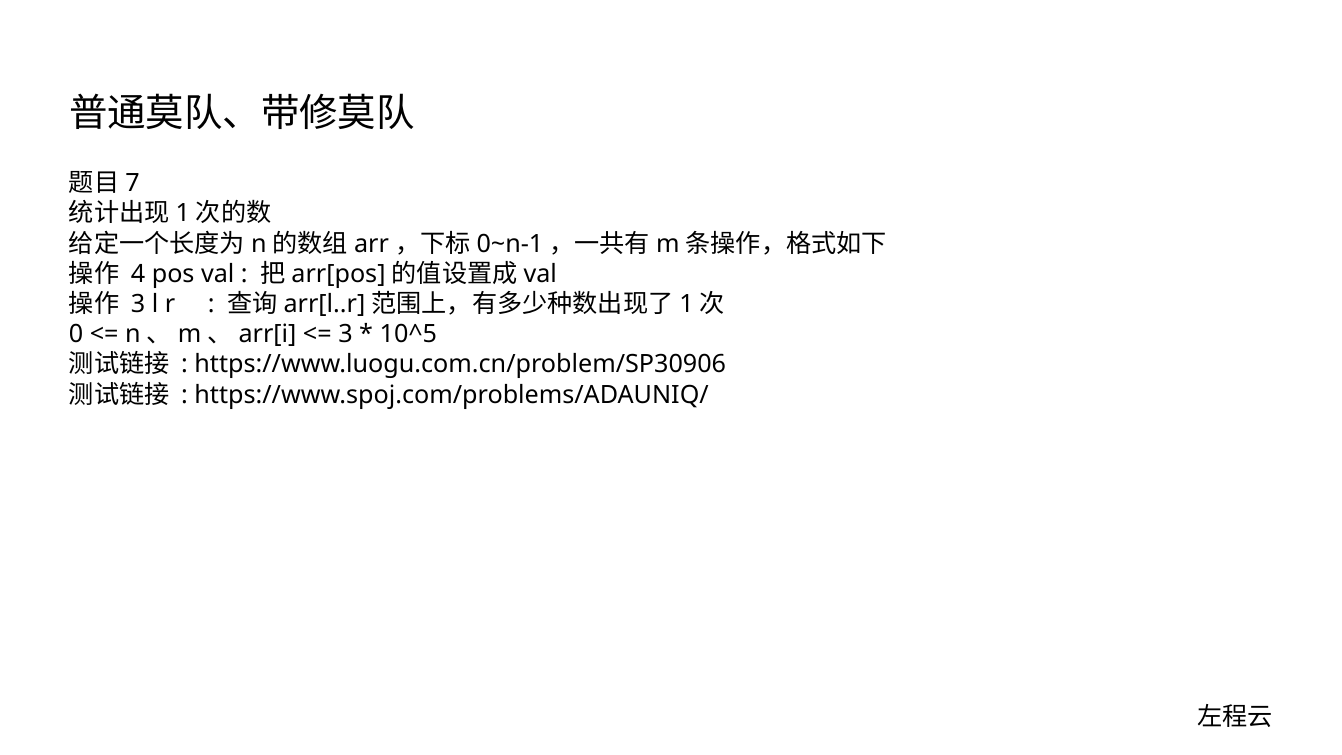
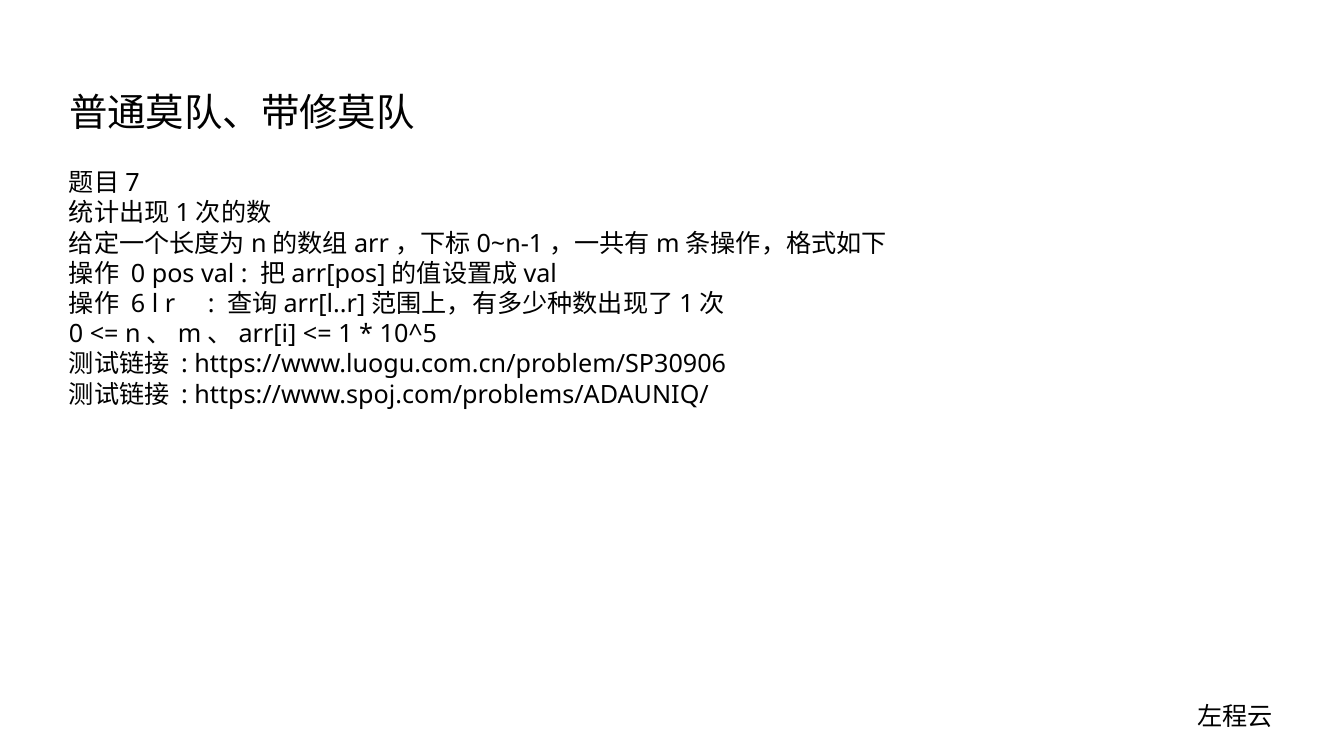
4: 4 -> 0 (138, 274)
3: 3 -> 6 (138, 304)
3: 3 -> 1 (346, 334)
